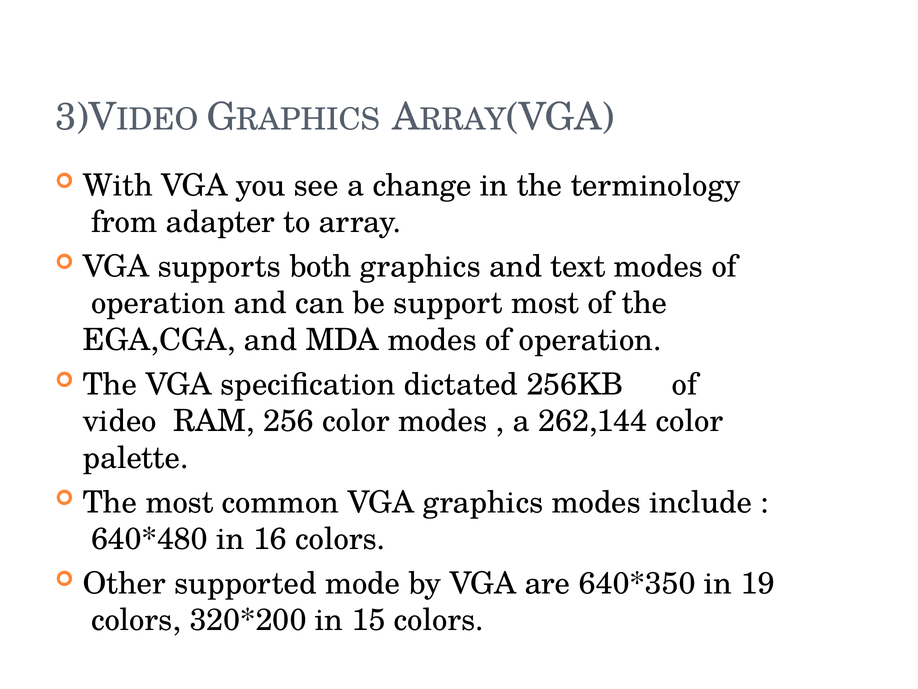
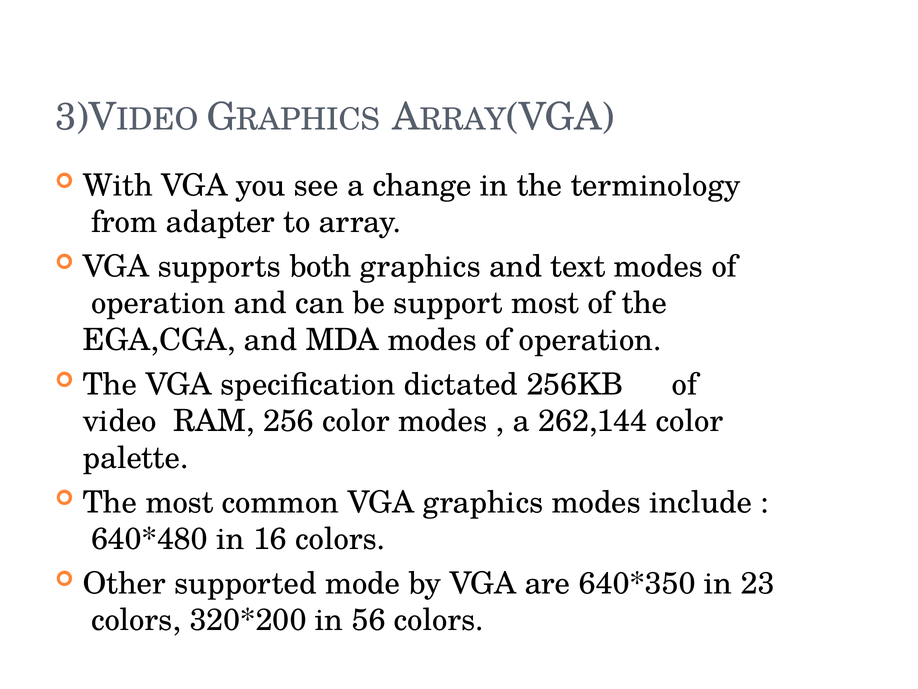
19: 19 -> 23 (758, 583)
15: 15 -> 56 (369, 620)
